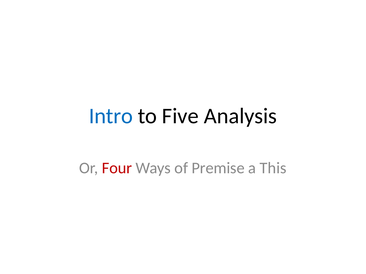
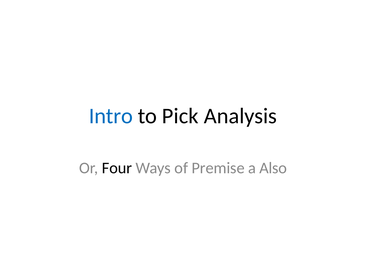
Five: Five -> Pick (180, 116)
Four colour: red -> black (117, 168)
This: This -> Also (273, 168)
